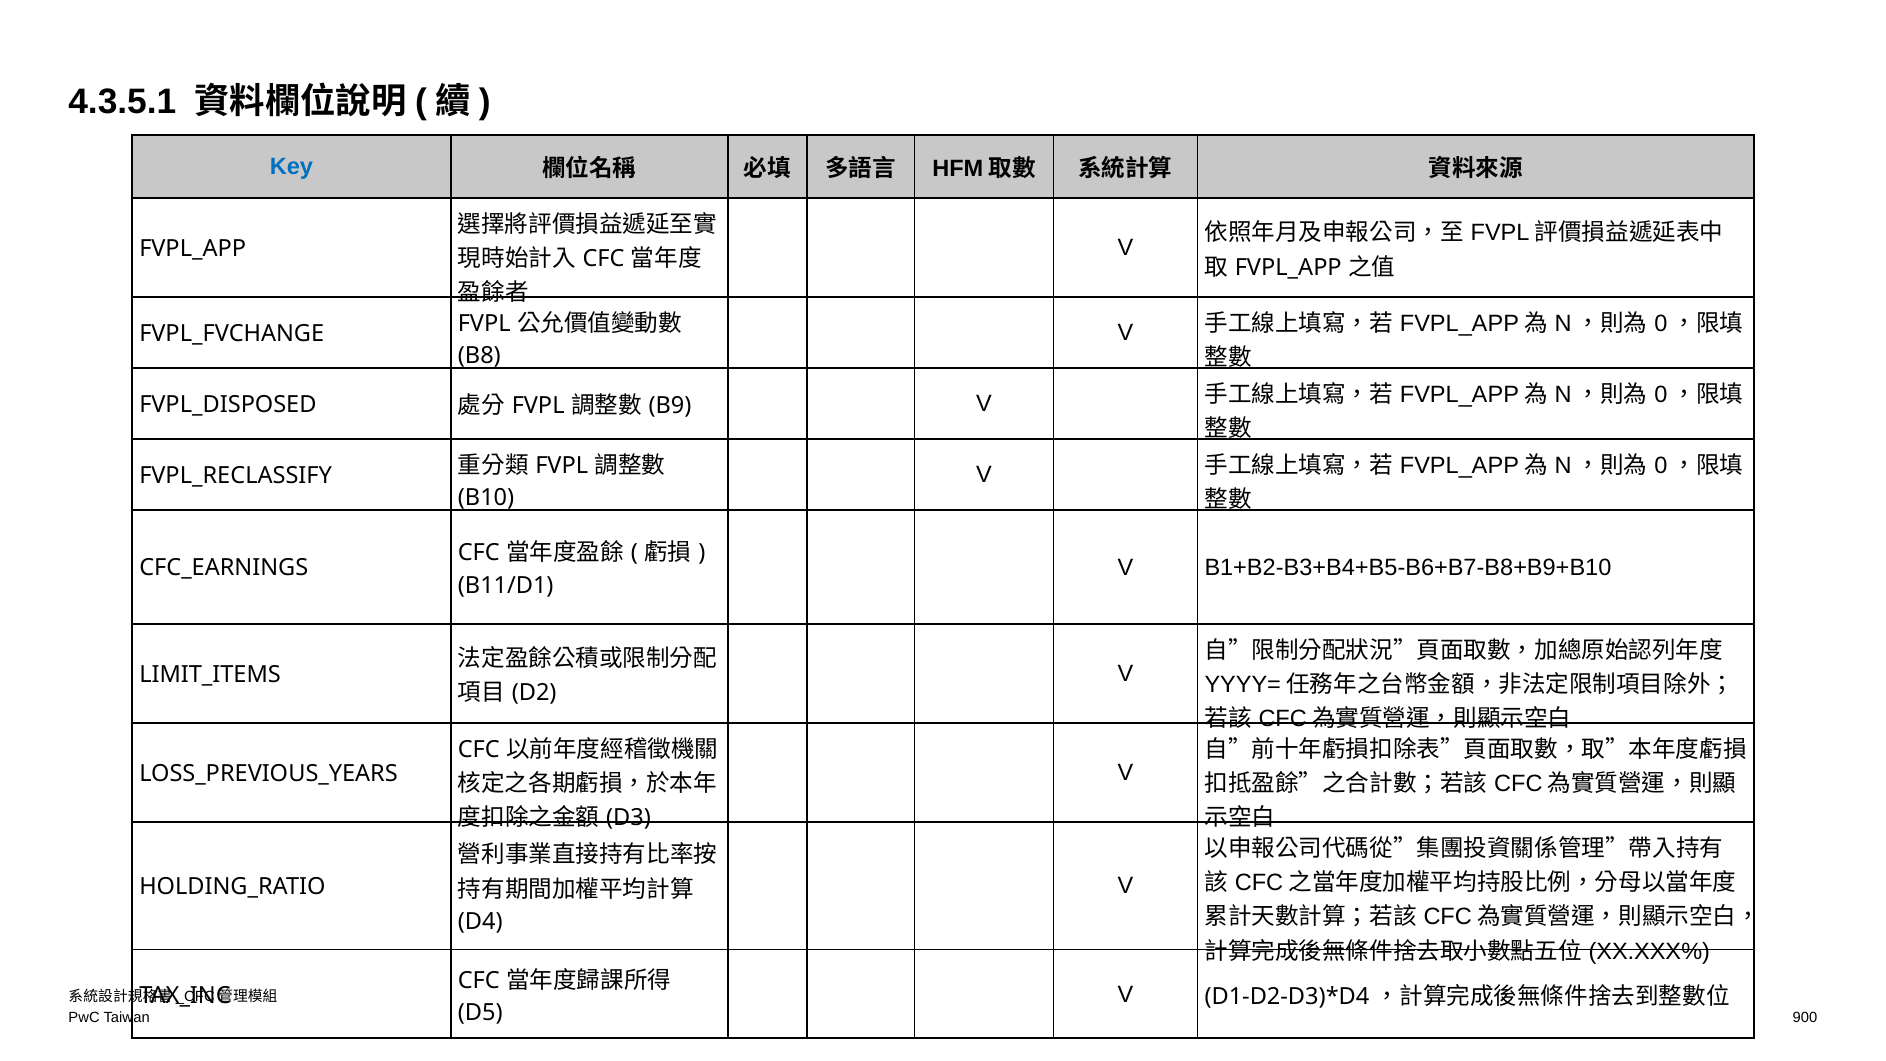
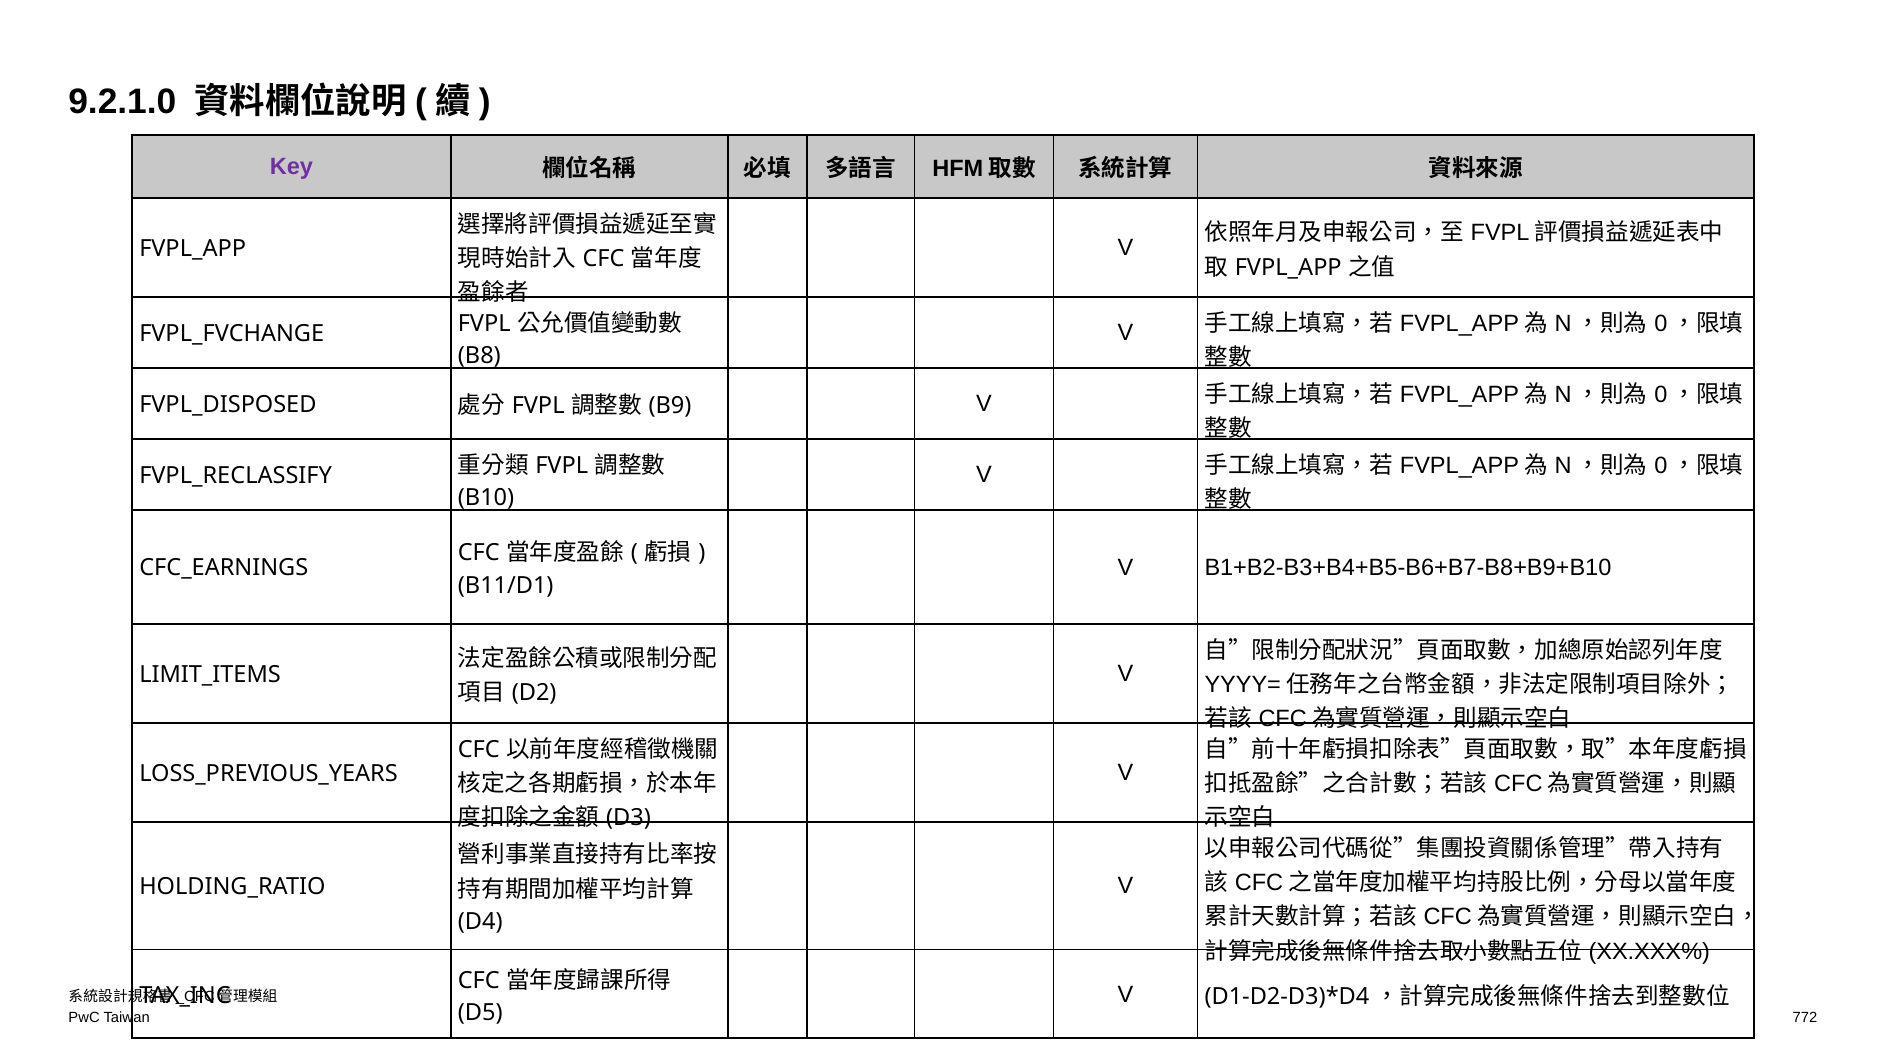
4.3.5.1: 4.3.5.1 -> 9.2.1.0 (122, 102)
Key colour: blue -> purple (292, 167)
900: 900 -> 772 (1805, 1018)
